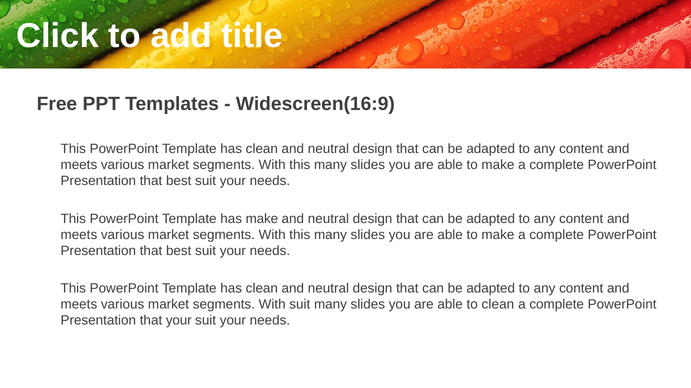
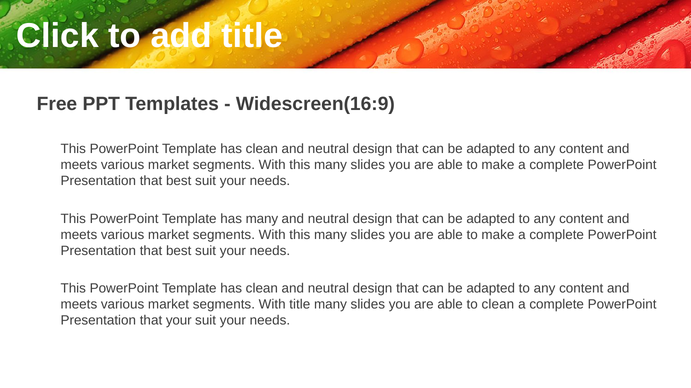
has make: make -> many (262, 219)
With suit: suit -> title (300, 305)
